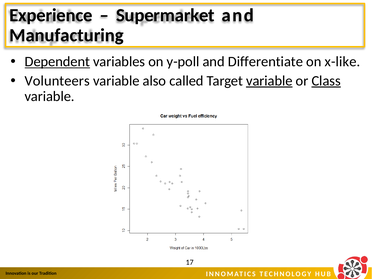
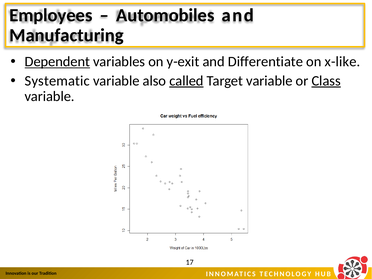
Experience: Experience -> Employees (51, 15)
Supermarket: Supermarket -> Automobiles (165, 15)
y-poll: y-poll -> y-exit (183, 62)
Volunteers: Volunteers -> Systematic (57, 81)
called underline: none -> present (186, 81)
variable underline: present -> none (269, 81)
